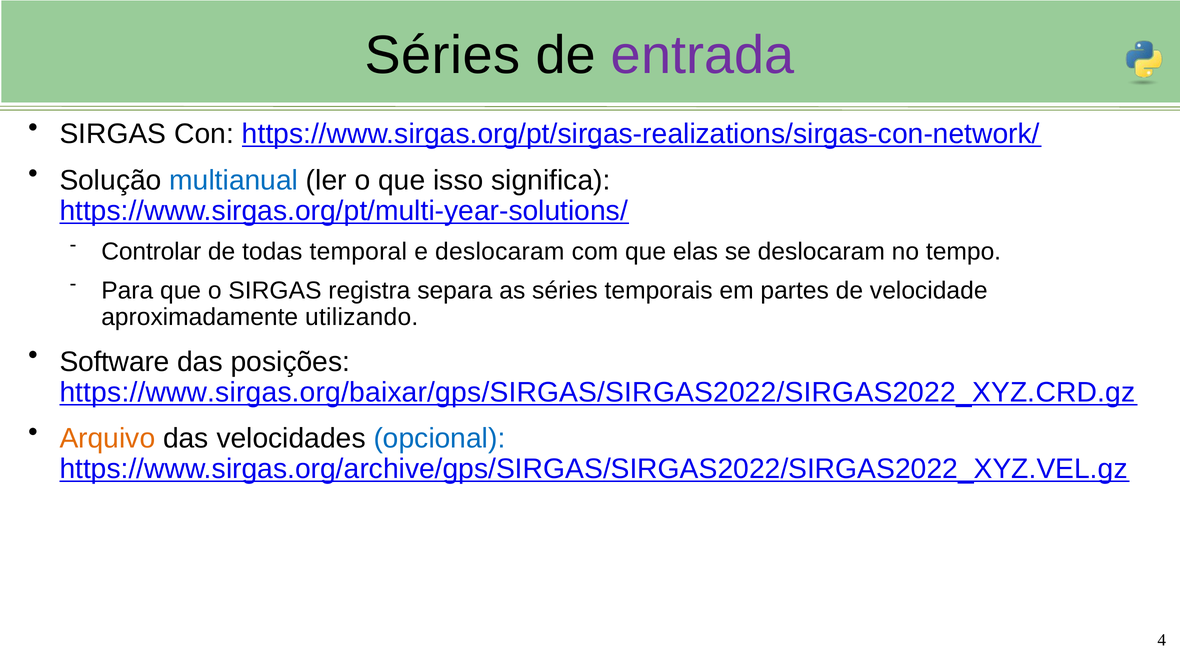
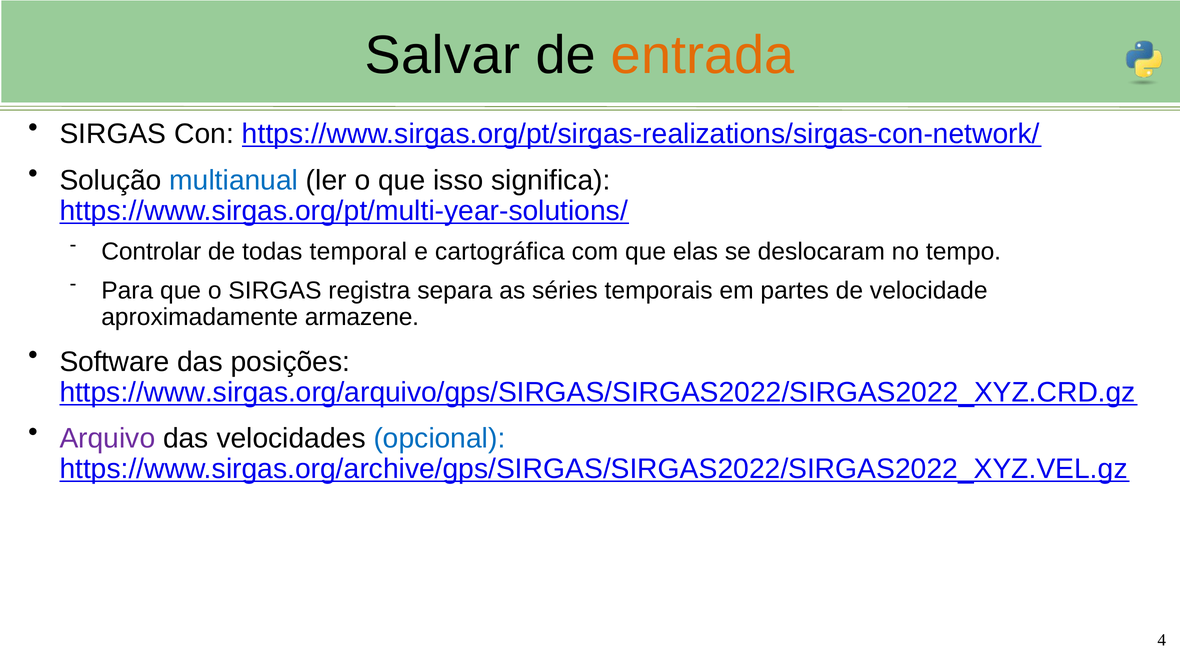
Séries: Séries -> Salvar (442, 55)
entrada colour: purple -> orange (703, 55)
e deslocaram: deslocaram -> cartográfica (500, 251)
utilizando: utilizando -> armazene (362, 317)
https://www.sirgas.org/baixar/gps/SIRGAS/SIRGAS2022/SIRGAS2022_XYZ.CRD.gz: https://www.sirgas.org/baixar/gps/SIRGAS/SIRGAS2022/SIRGAS2022_XYZ.CRD.gz -> https://www.sirgas.org/arquivo/gps/SIRGAS/SIRGAS2022/SIRGAS2022_XYZ.CRD.gz (598, 392)
Arquivo colour: orange -> purple (107, 438)
